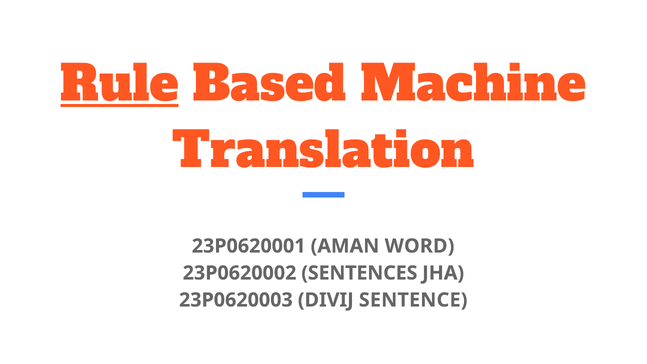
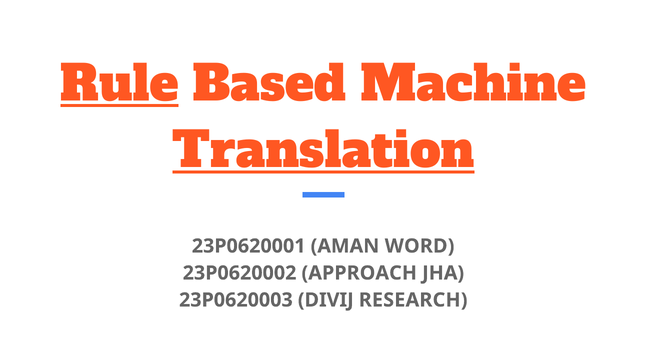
Translation underline: none -> present (323, 151)
SENTENCES: SENTENCES -> APPROACH (359, 273)
SENTENCE: SENTENCE -> RESEARCH (413, 300)
